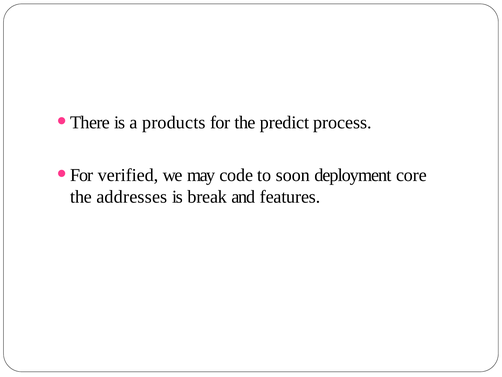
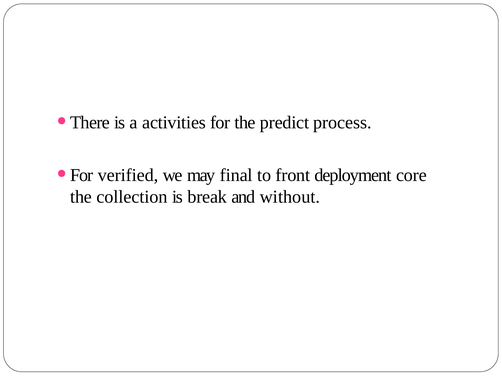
products: products -> activities (174, 122)
code: code -> final (236, 175)
soon: soon -> front (293, 175)
addresses: addresses -> collection (132, 197)
features: features -> without (290, 197)
